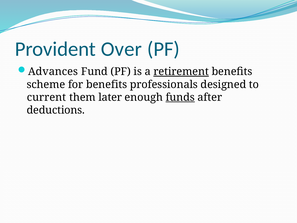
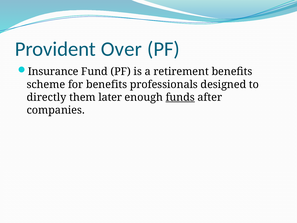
Advances: Advances -> Insurance (53, 72)
retirement underline: present -> none (181, 72)
current: current -> directly (47, 97)
deductions: deductions -> companies (56, 110)
